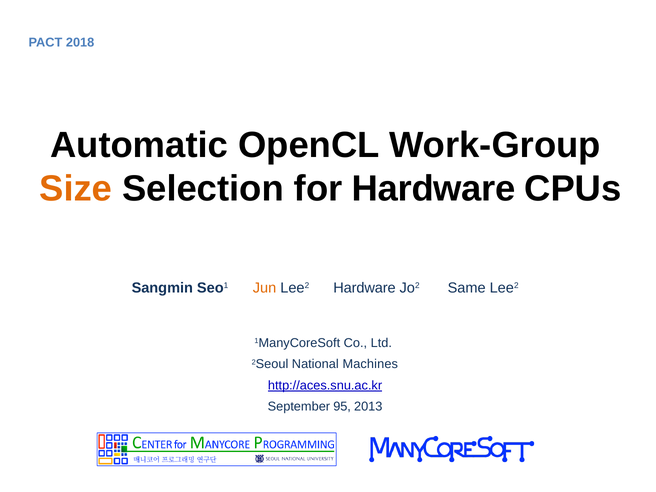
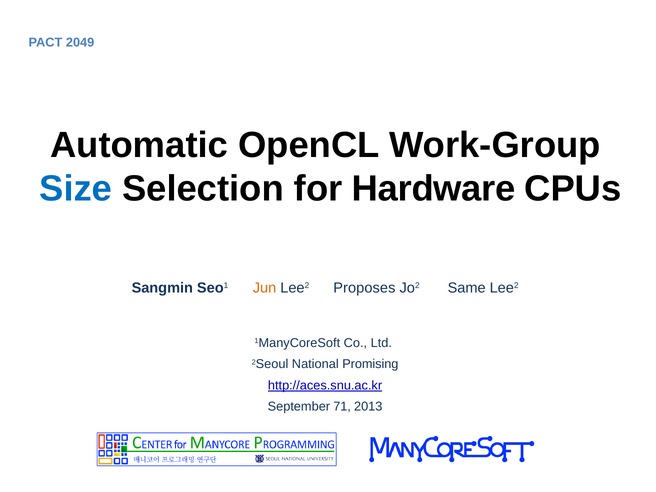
2018: 2018 -> 2049 (80, 43)
Size colour: orange -> blue (76, 189)
Lee2 Hardware: Hardware -> Proposes (364, 288)
Machines: Machines -> Promising (370, 364)
95: 95 -> 71 (342, 407)
